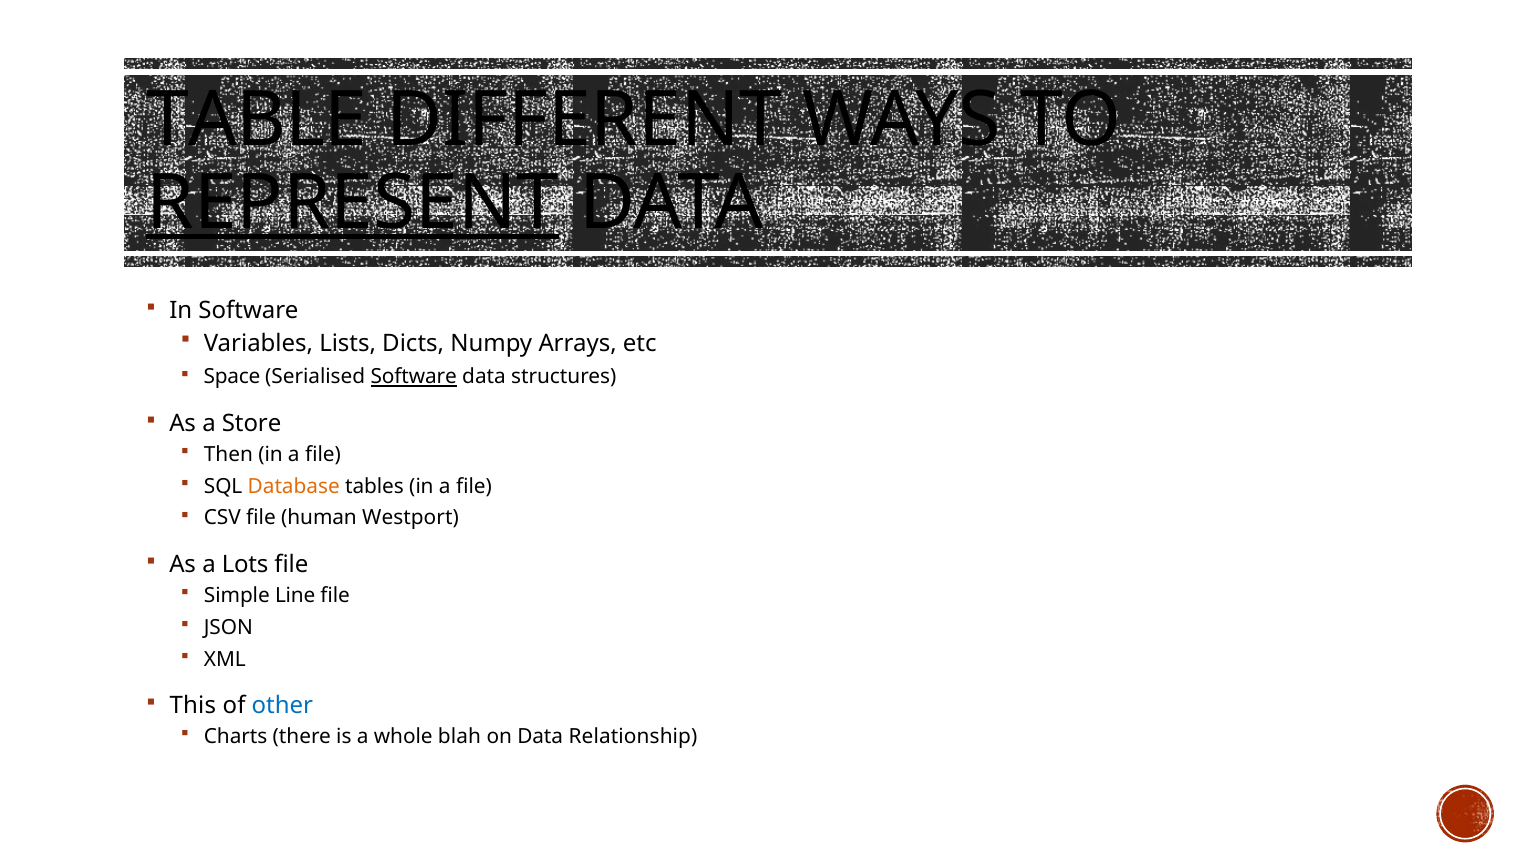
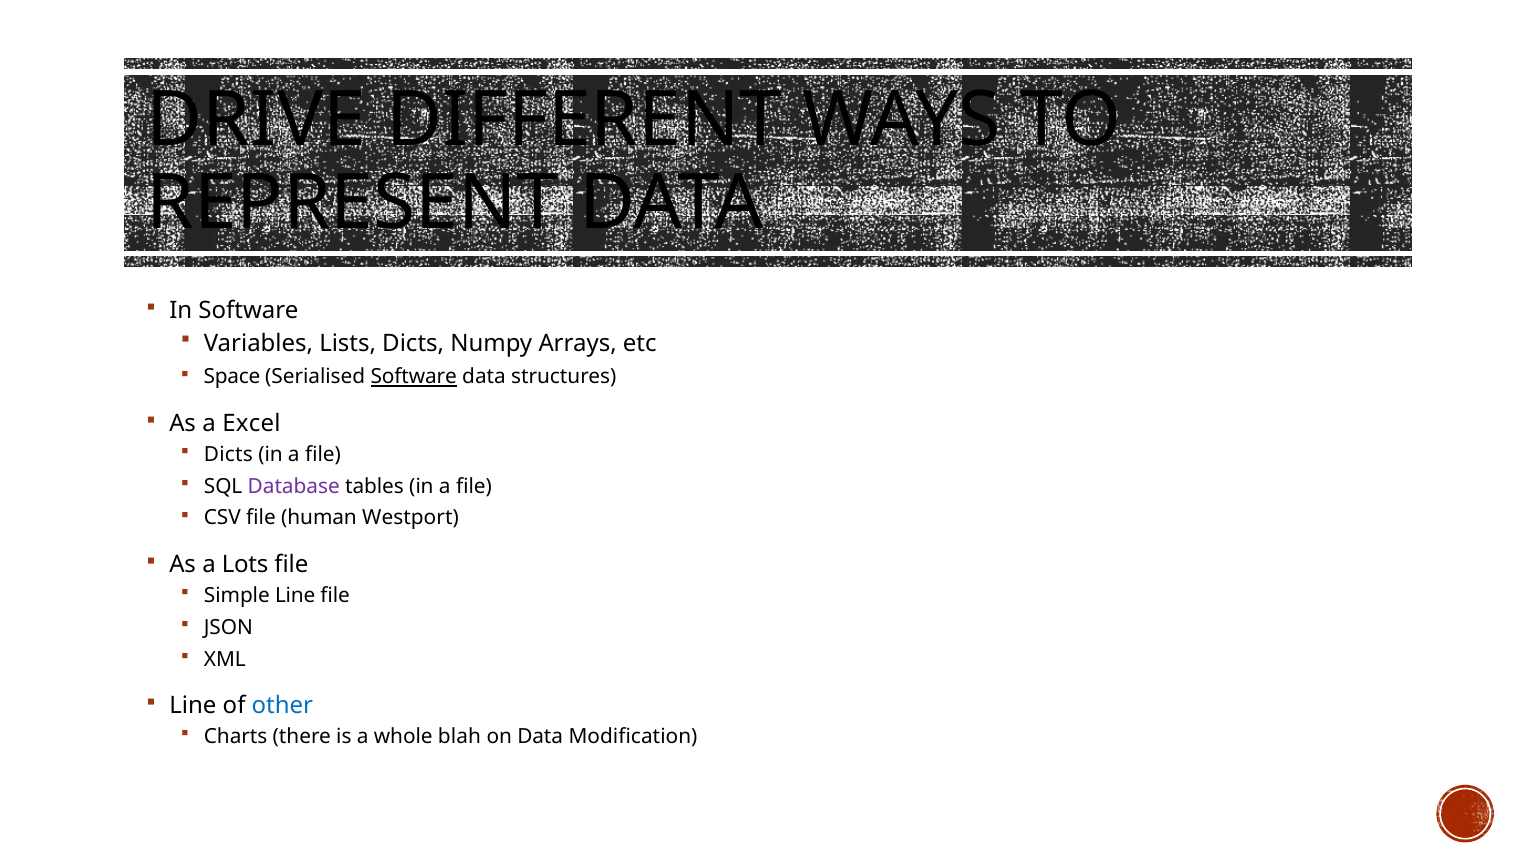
TABLE: TABLE -> DRIVE (256, 120)
REPRESENT underline: present -> none (353, 203)
Store: Store -> Excel (251, 424)
Then: Then -> Dicts (228, 454)
Database colour: orange -> purple (294, 486)
This: This -> Line (193, 706)
Relationship: Relationship -> Modification (633, 736)
